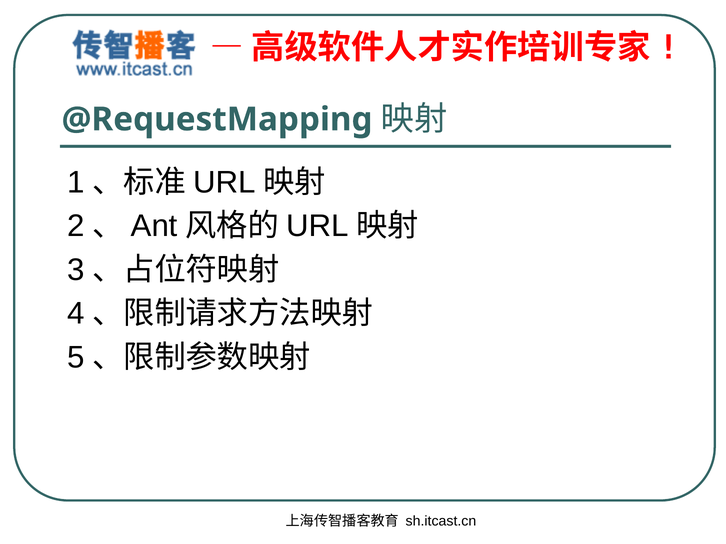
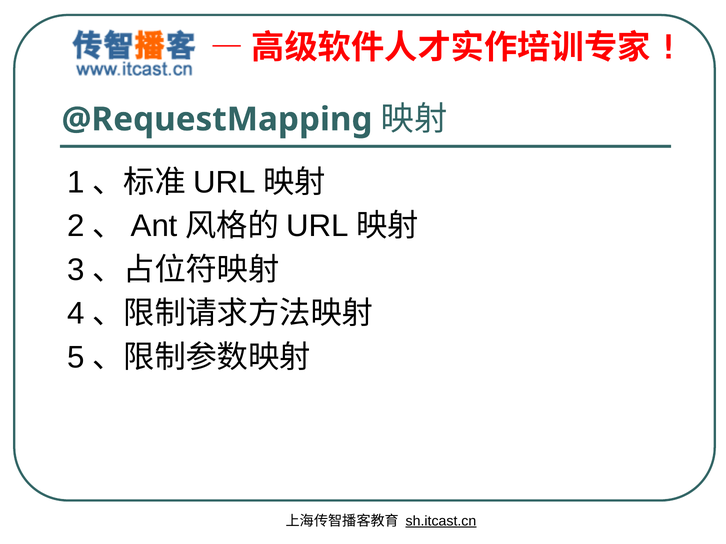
sh.itcast.cn underline: none -> present (441, 522)
